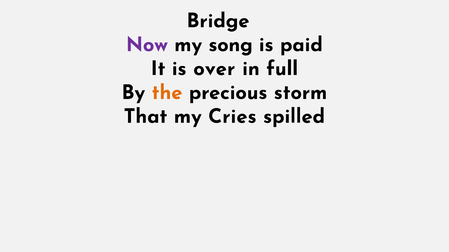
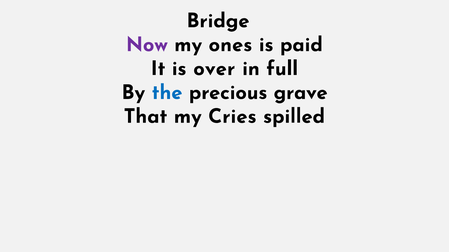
song: song -> ones (230, 45)
the colour: orange -> blue (167, 93)
storm: storm -> grave (301, 93)
